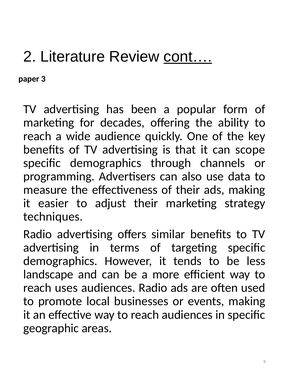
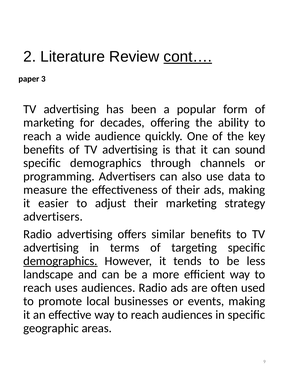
scope: scope -> sound (250, 149)
techniques: techniques -> advertisers (53, 216)
demographics underline: none -> present (60, 261)
